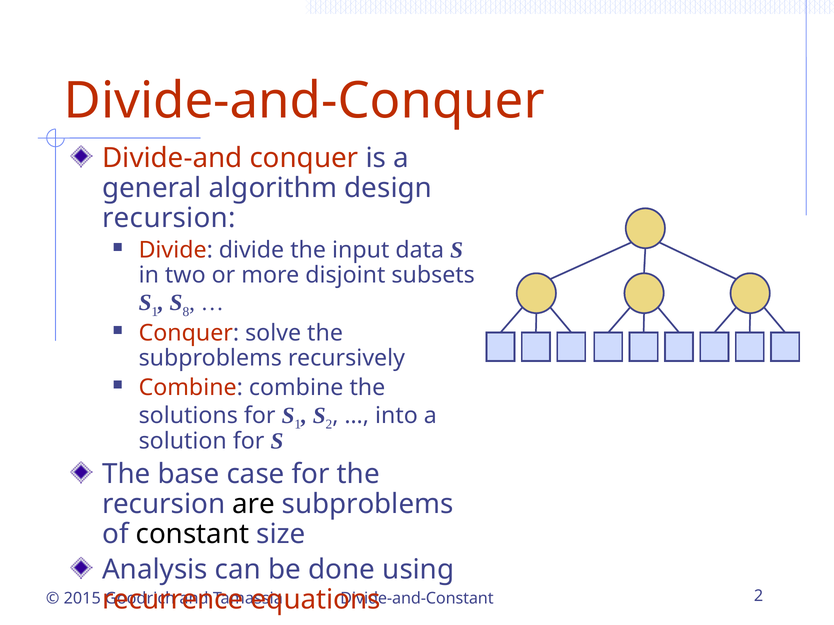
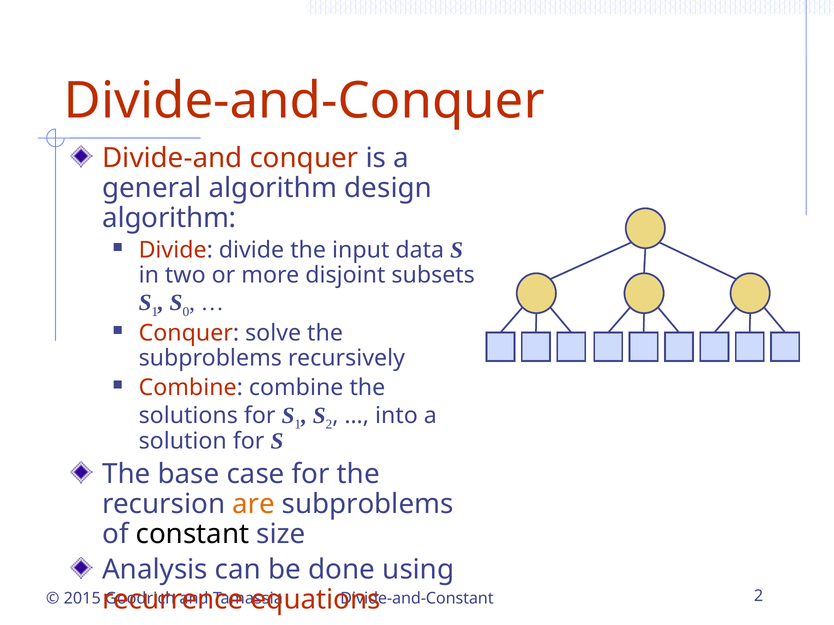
recursion: recursion -> algorithm (169, 218)
8: 8 -> 0 (186, 312)
are colour: black -> orange (254, 505)
